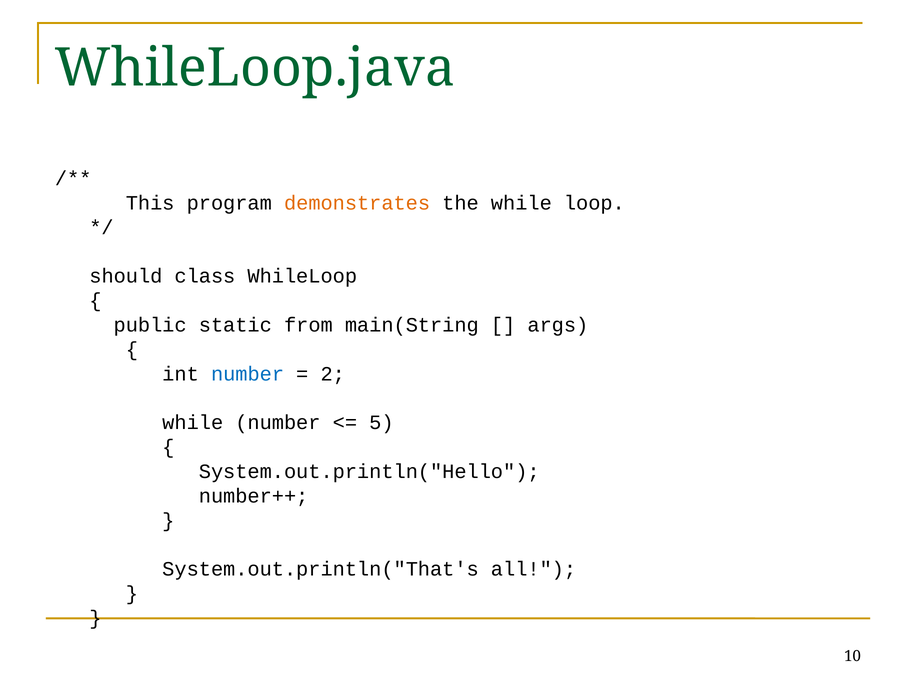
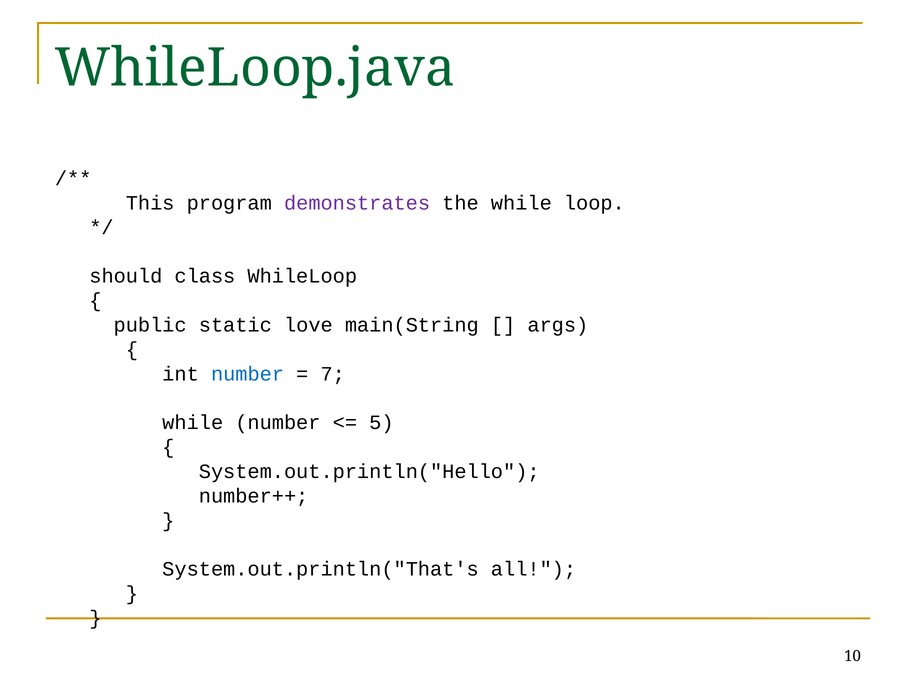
demonstrates colour: orange -> purple (357, 203)
from: from -> love (308, 325)
2: 2 -> 7 (333, 374)
